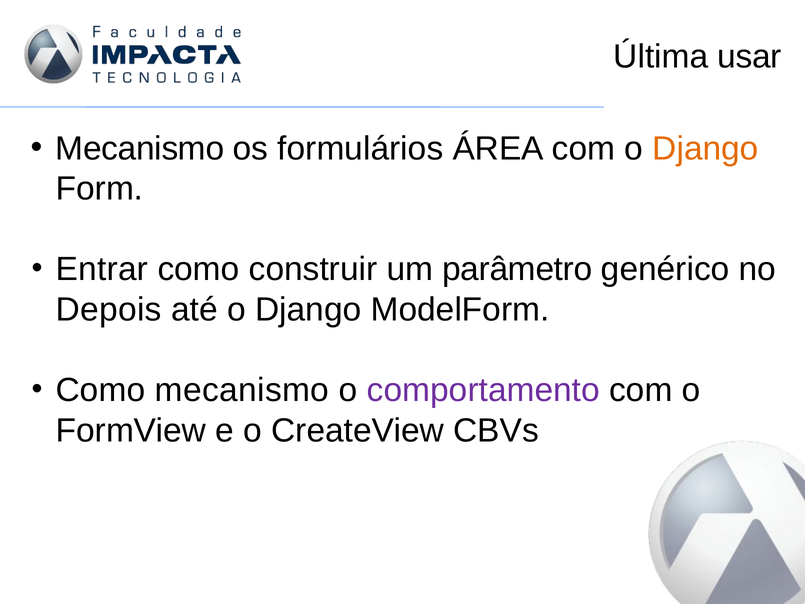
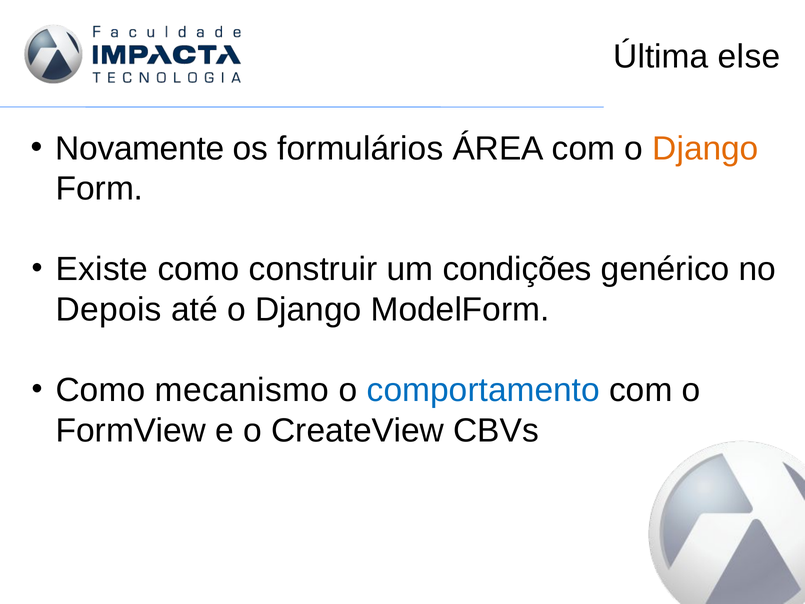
usar: usar -> else (749, 57)
Mecanismo: Mecanismo -> Novamente (140, 149)
Entrar: Entrar -> Existe (102, 269)
parâmetro: parâmetro -> condições (517, 269)
comportamento colour: purple -> blue (483, 390)
